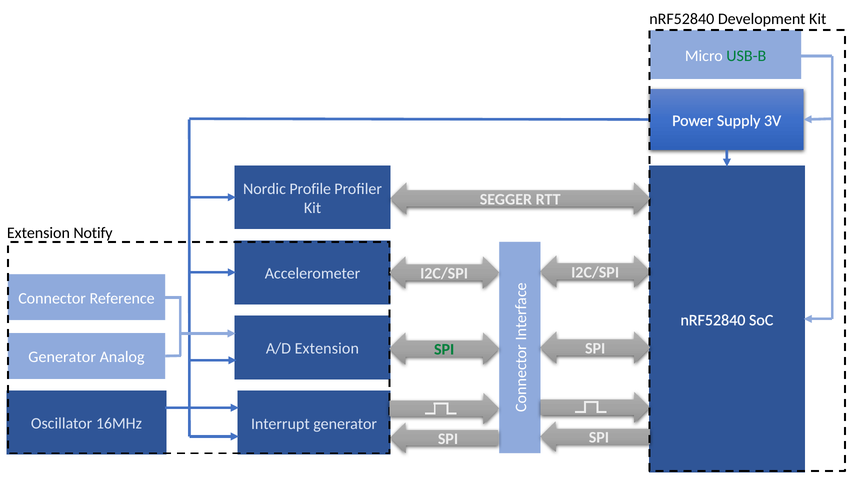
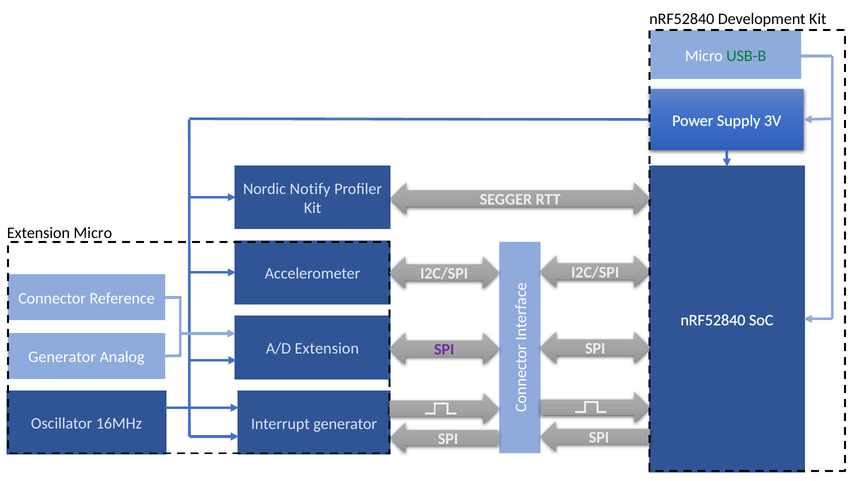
Profile: Profile -> Notify (310, 189)
Extension Notify: Notify -> Micro (93, 232)
SPI colour: green -> purple (444, 349)
